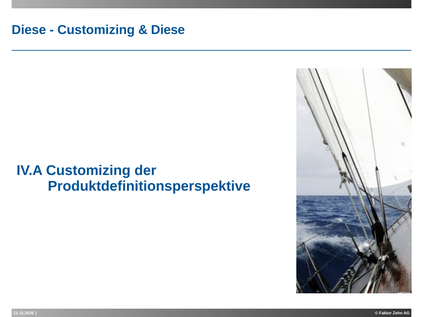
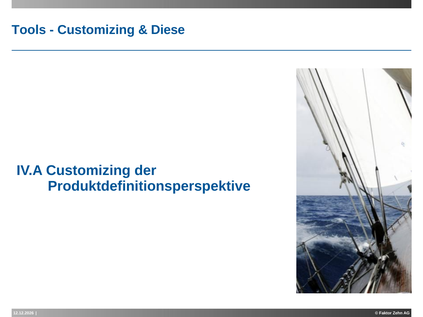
Diese: Diese -> Tools (29, 30)
